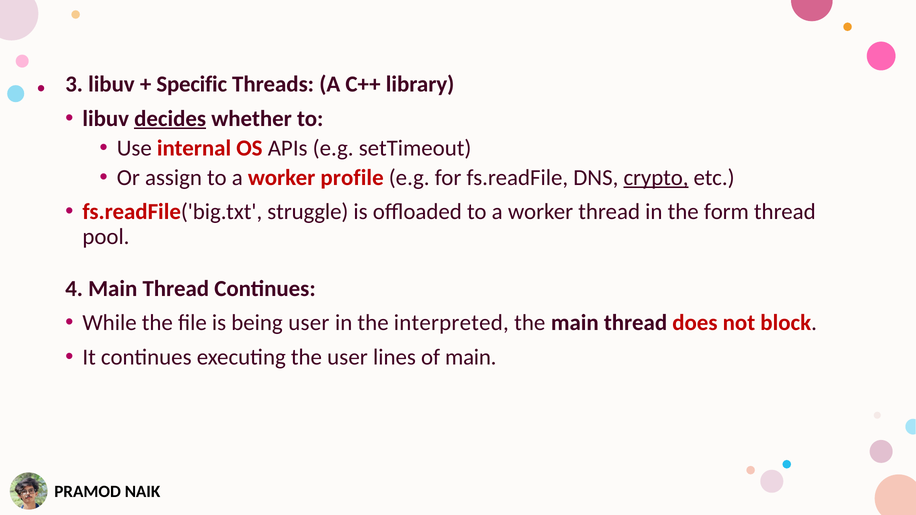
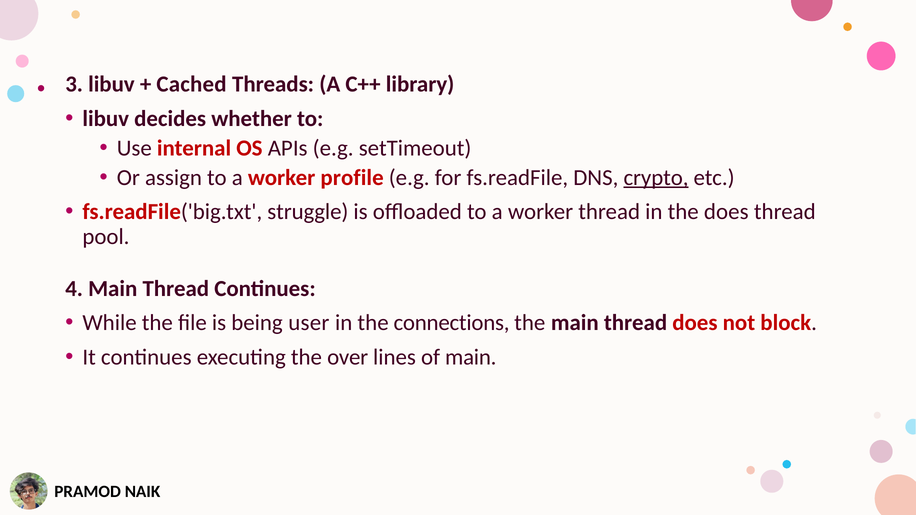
Specific: Specific -> Cached (192, 84)
decides underline: present -> none (170, 119)
the form: form -> does (726, 212)
interpreted: interpreted -> connections (452, 323)
the user: user -> over (348, 357)
